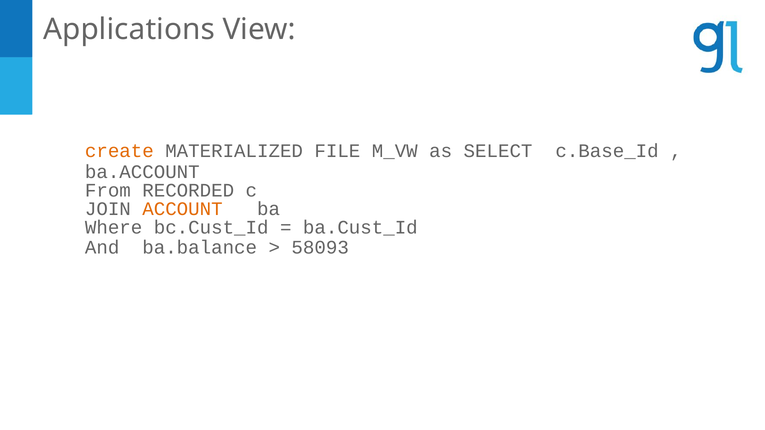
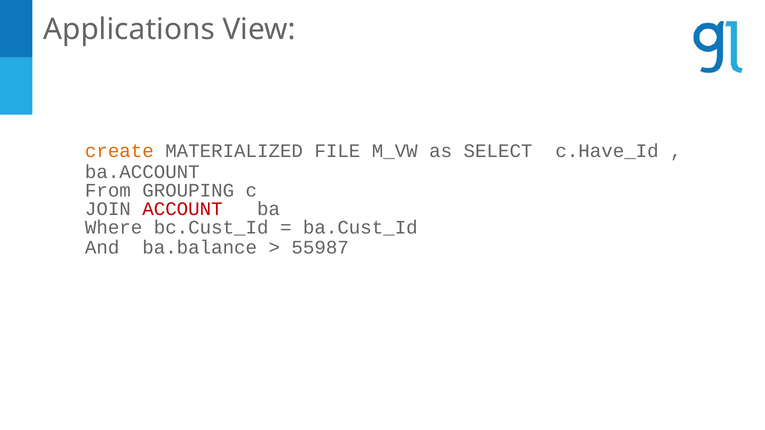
c.Base_Id: c.Base_Id -> c.Have_Id (607, 151)
RECORDED: RECORDED -> GROUPING (188, 191)
ACCOUNT colour: orange -> red (182, 209)
58093: 58093 -> 55987 (320, 248)
